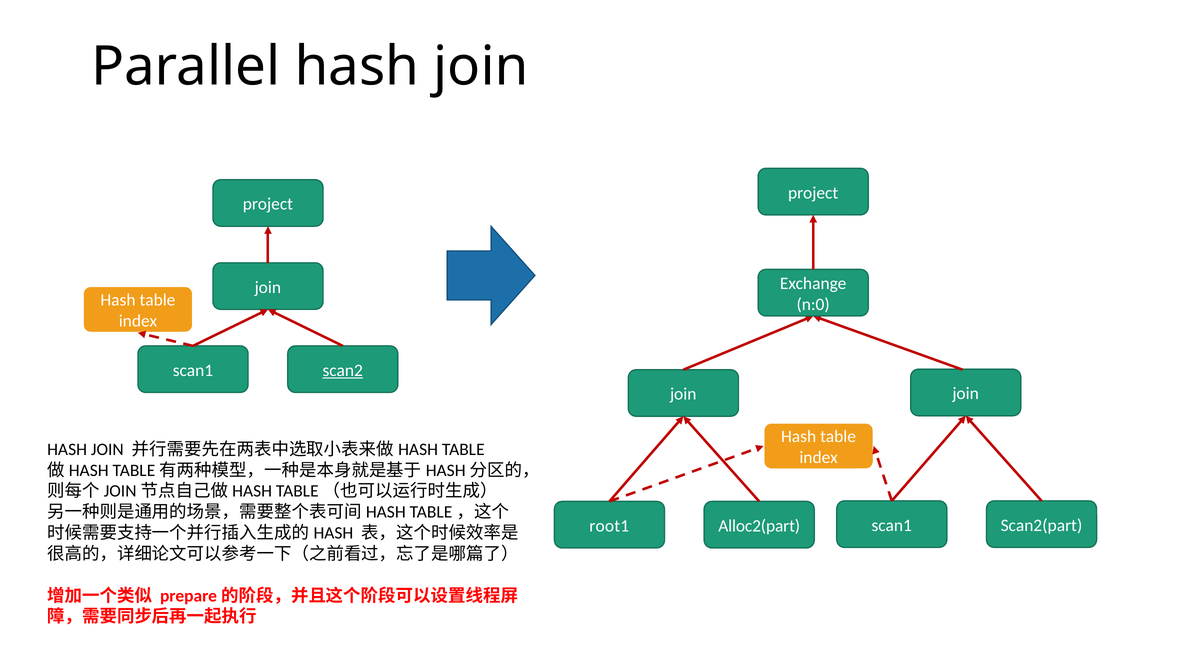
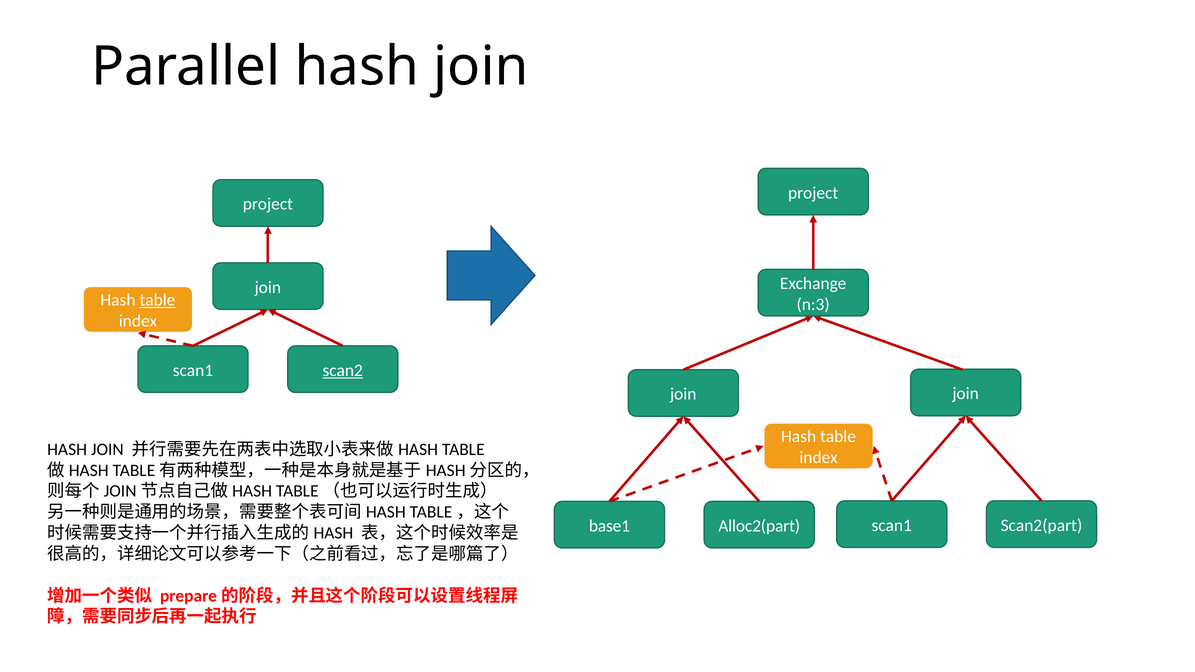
table underline: none -> present (157, 300)
n:0: n:0 -> n:3 (813, 304)
root1: root1 -> base1 (609, 526)
